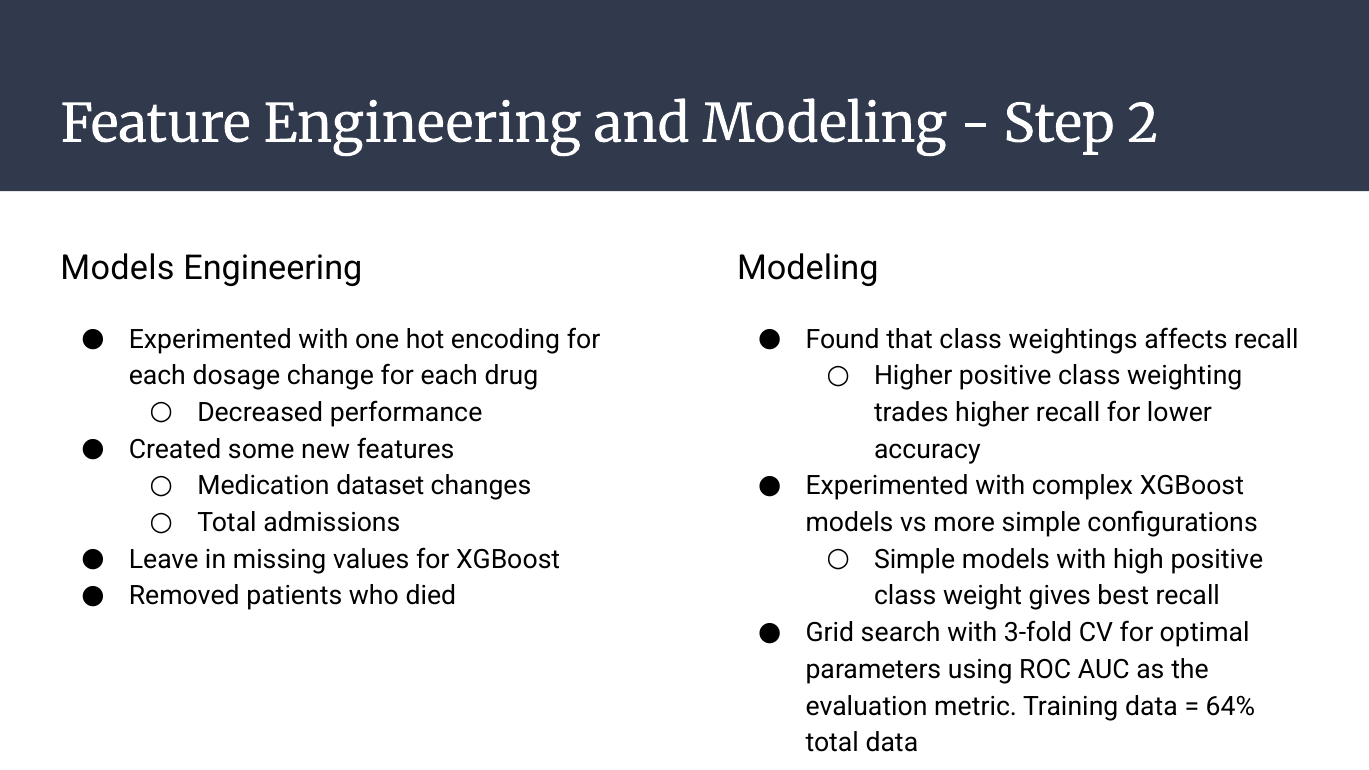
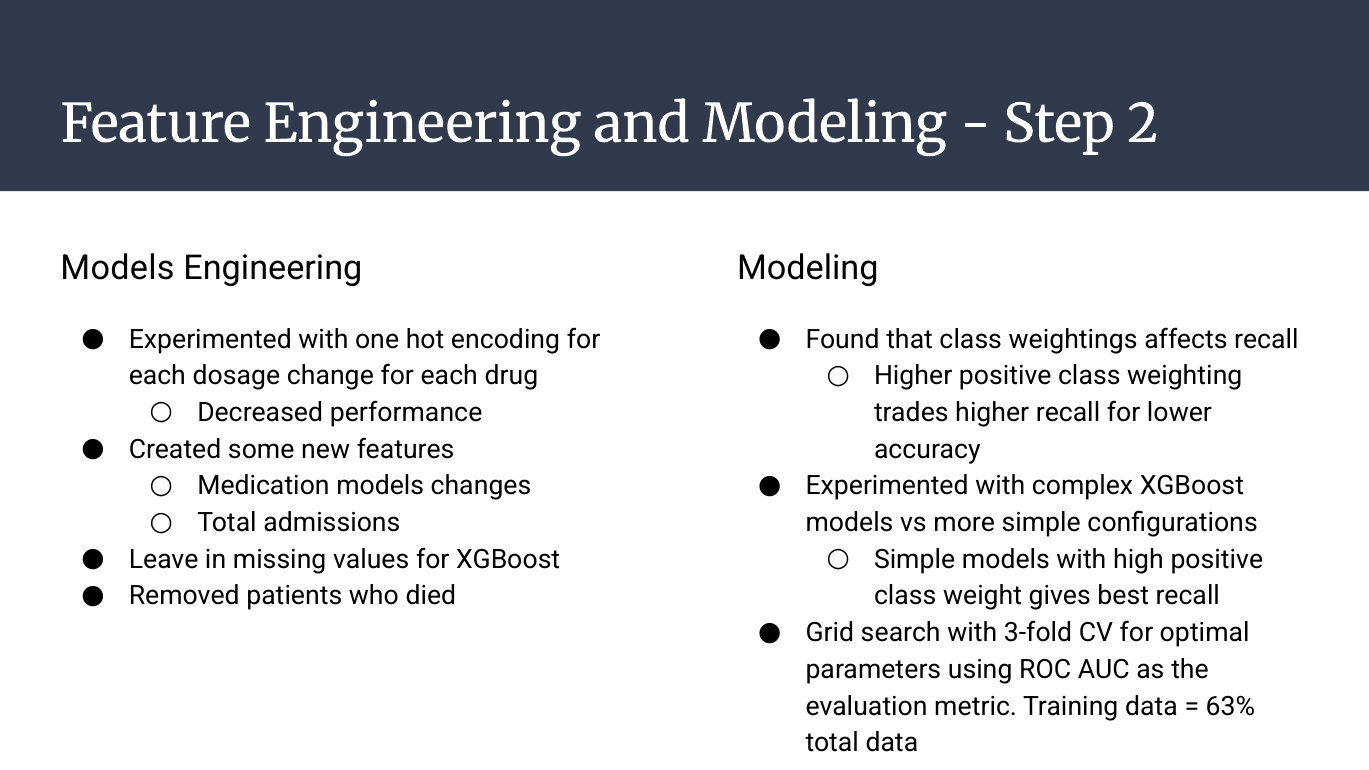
Medication dataset: dataset -> models (380, 486)
64%: 64% -> 63% (1230, 706)
